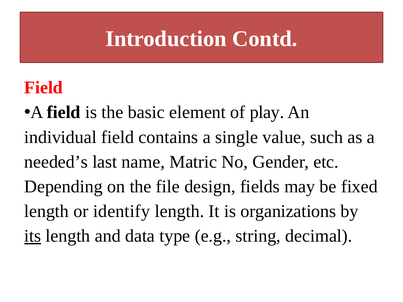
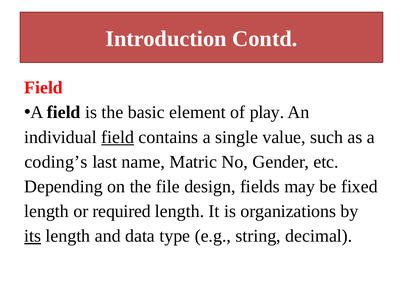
field underline: none -> present (118, 137)
needed’s: needed’s -> coding’s (56, 162)
identify: identify -> required (122, 211)
